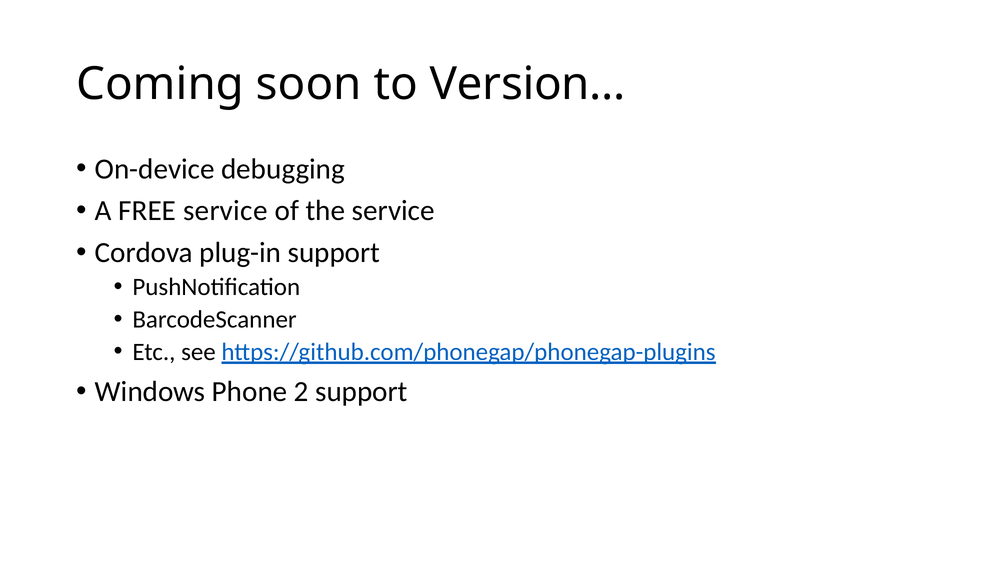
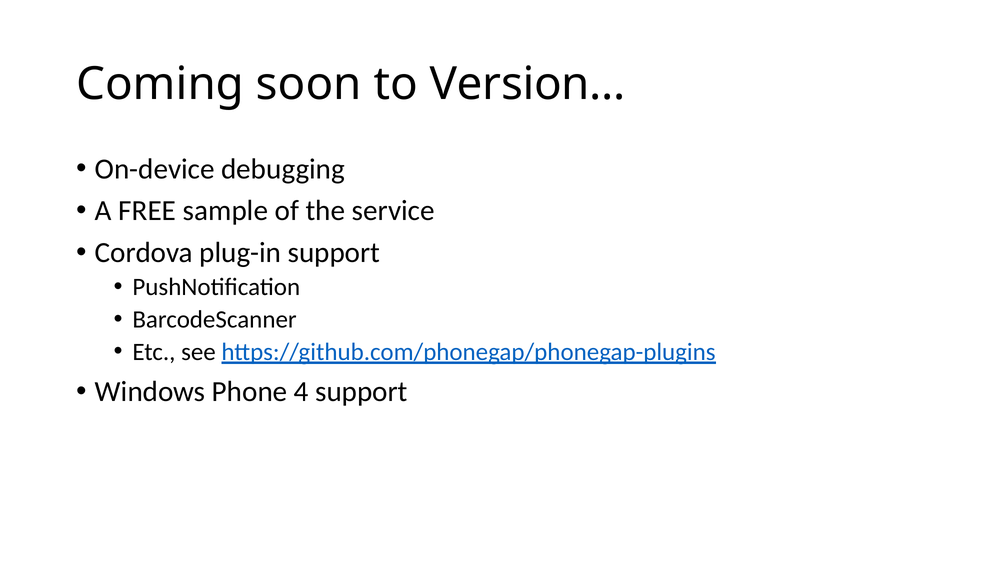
FREE service: service -> sample (225, 211)
2: 2 -> 4 (301, 392)
